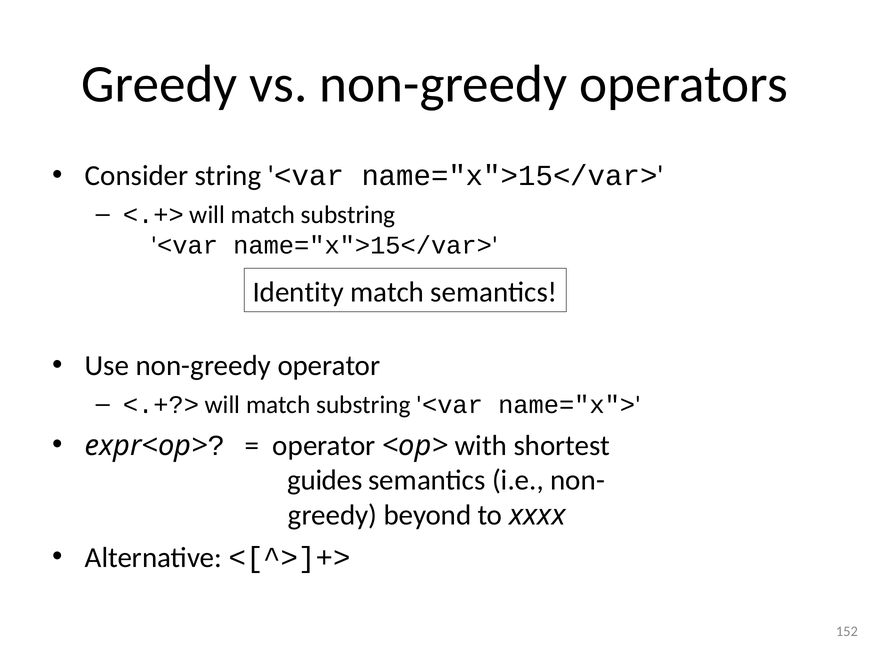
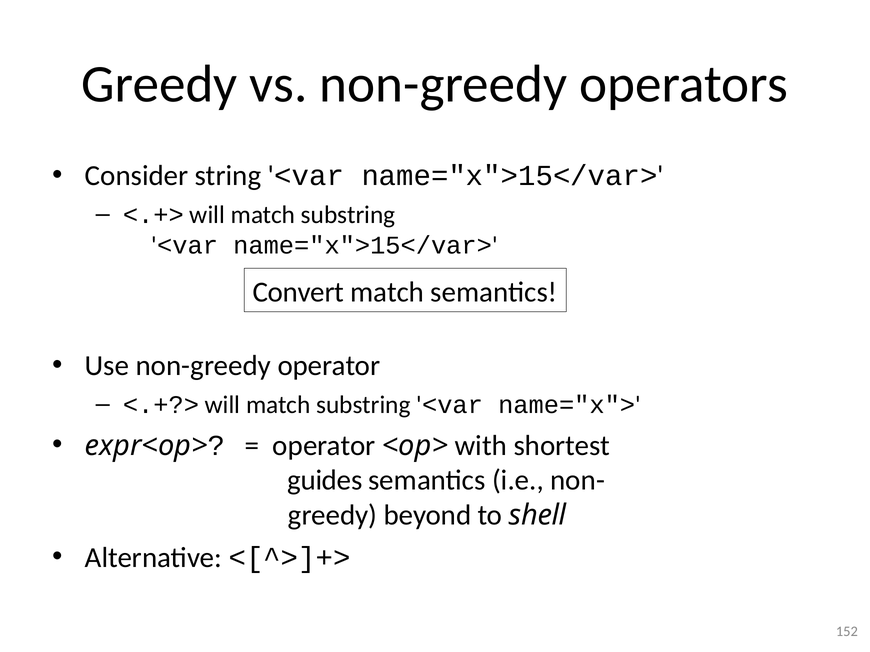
Identity: Identity -> Convert (298, 292)
xxxx: xxxx -> shell (538, 515)
